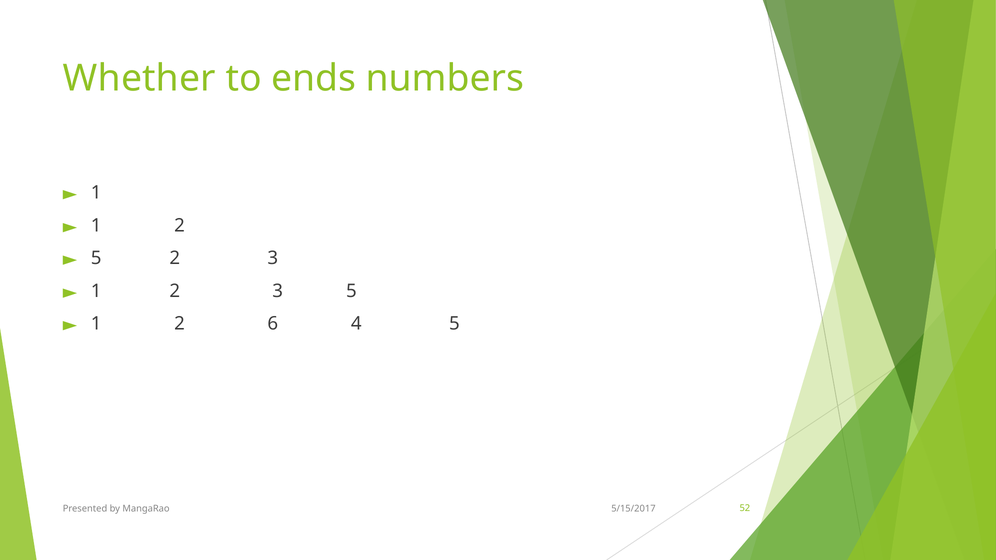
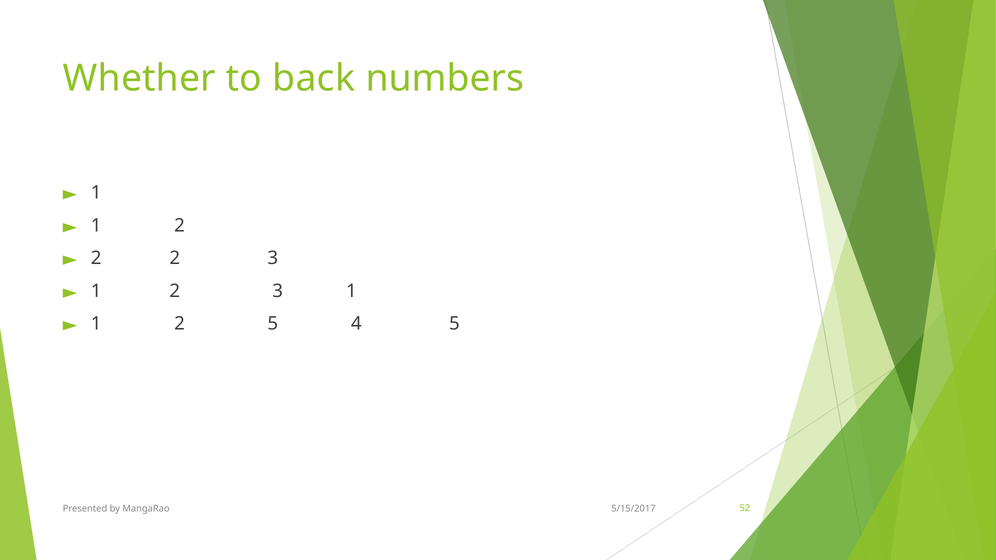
ends: ends -> back (314, 79)
5: 5 -> 2 (96, 258)
3 5: 5 -> 1 (351, 291)
2 6: 6 -> 5 (273, 324)
